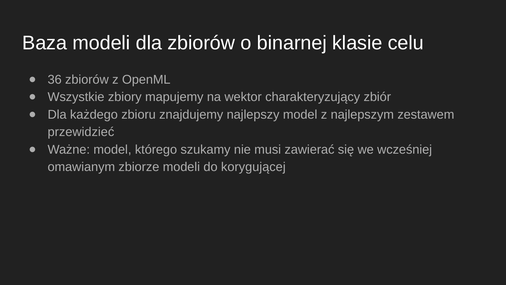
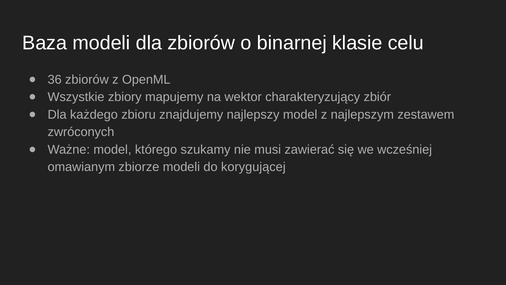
przewidzieć: przewidzieć -> zwróconych (81, 132)
